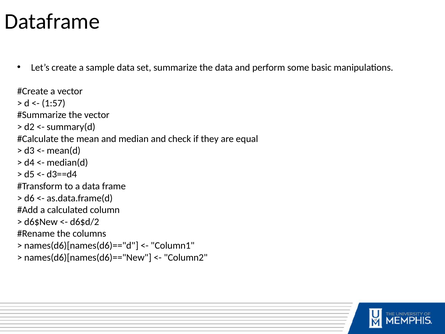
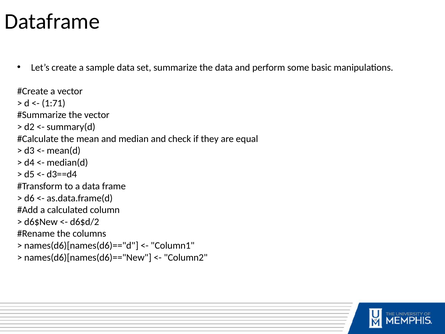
1:57: 1:57 -> 1:71 (54, 103)
